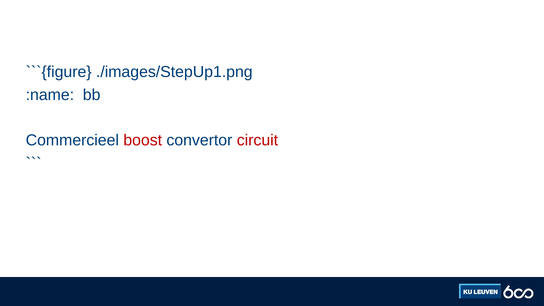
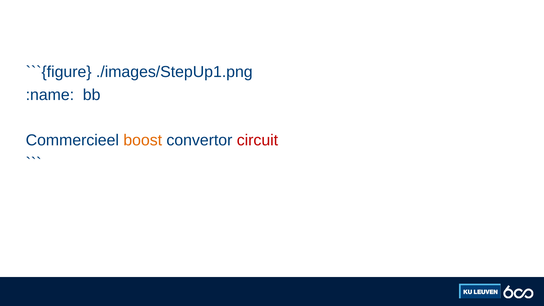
boost colour: red -> orange (143, 140)
